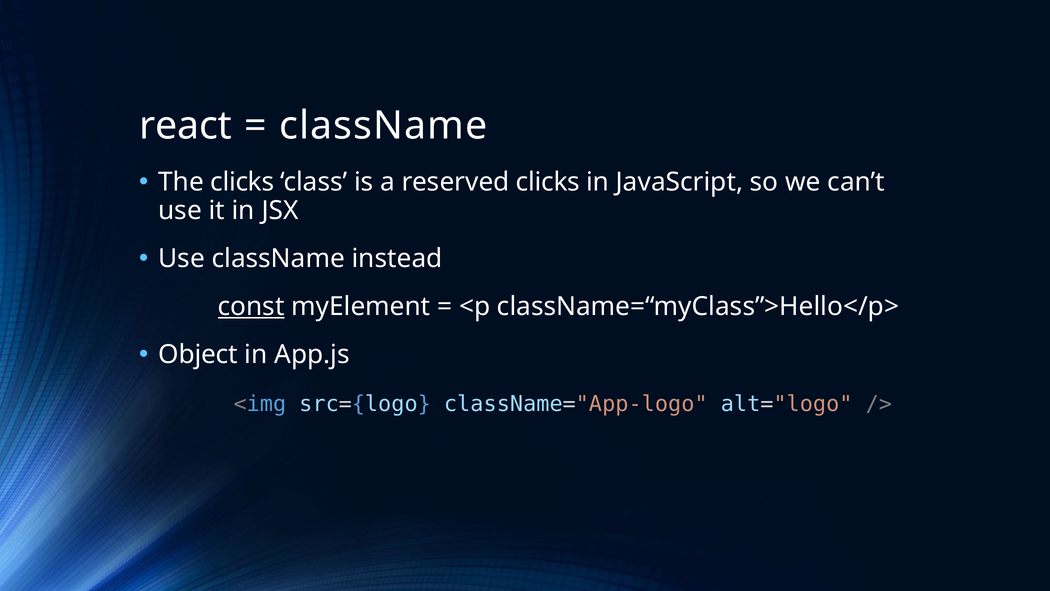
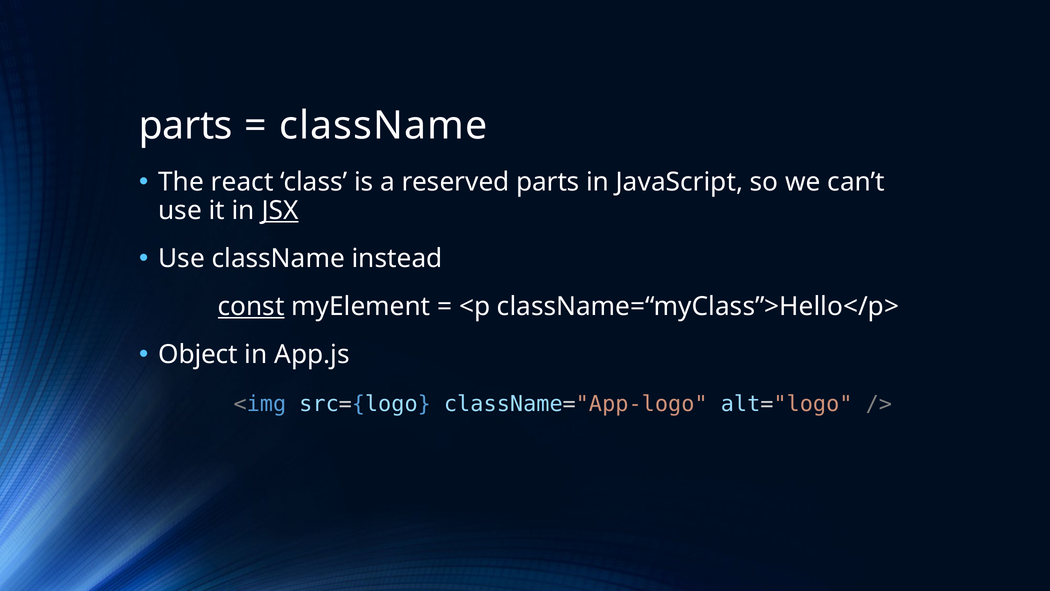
react: react -> parts (186, 125)
The clicks: clicks -> react (242, 182)
reserved clicks: clicks -> parts (548, 182)
JSX underline: none -> present (280, 210)
